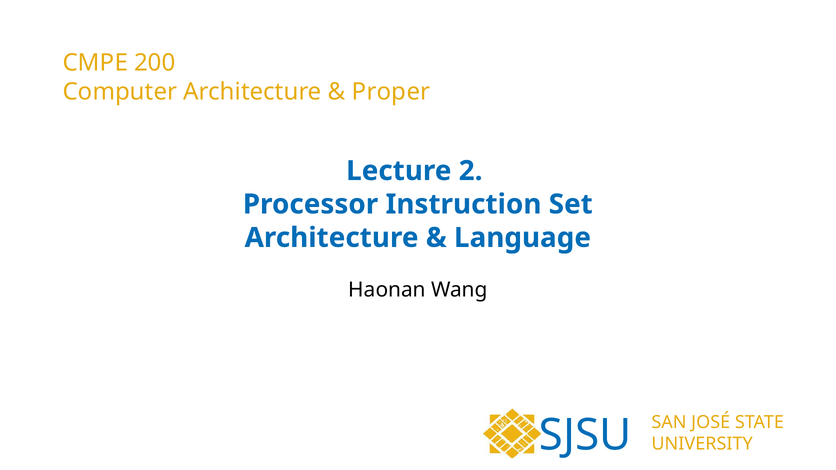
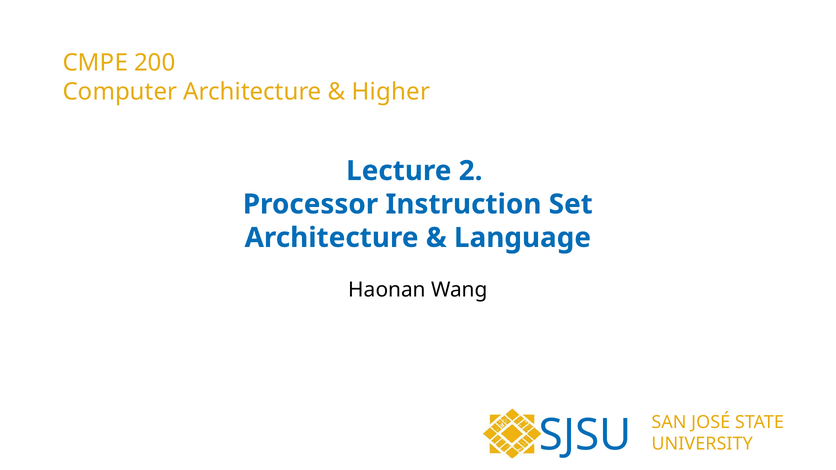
Proper: Proper -> Higher (391, 92)
